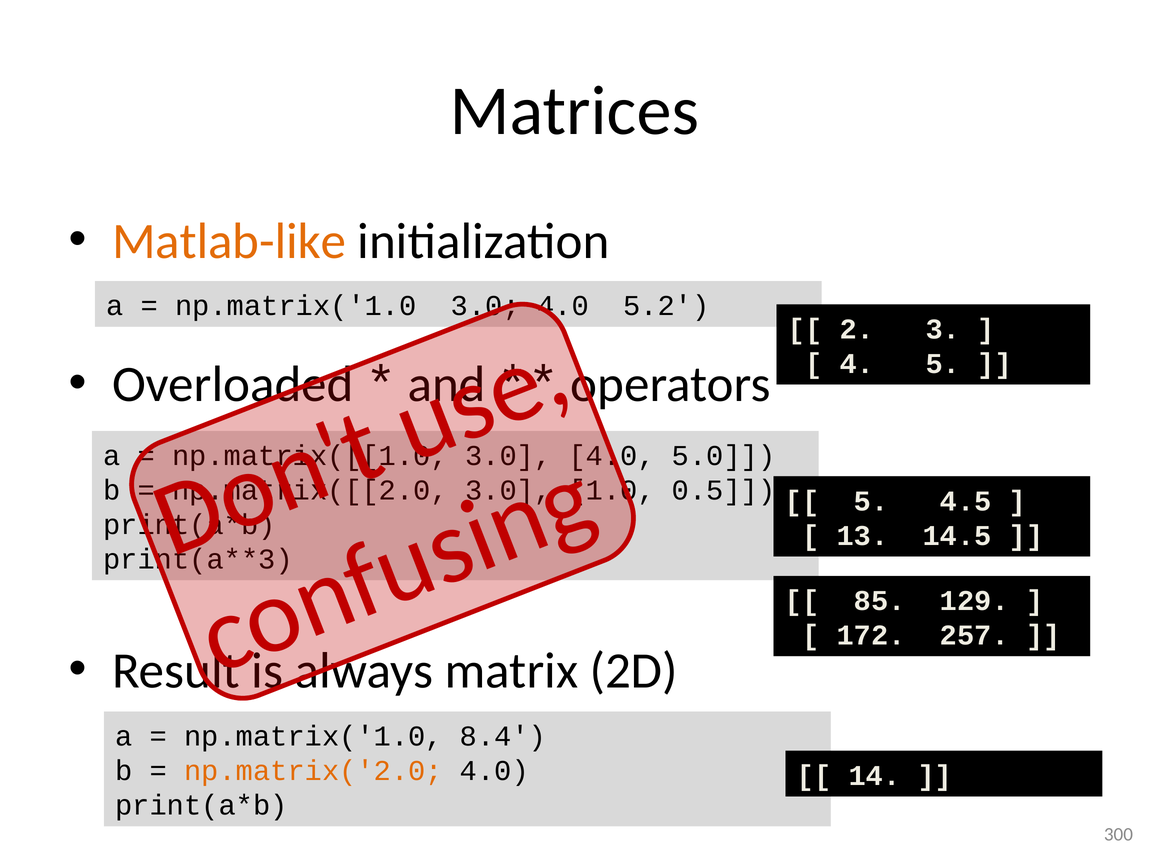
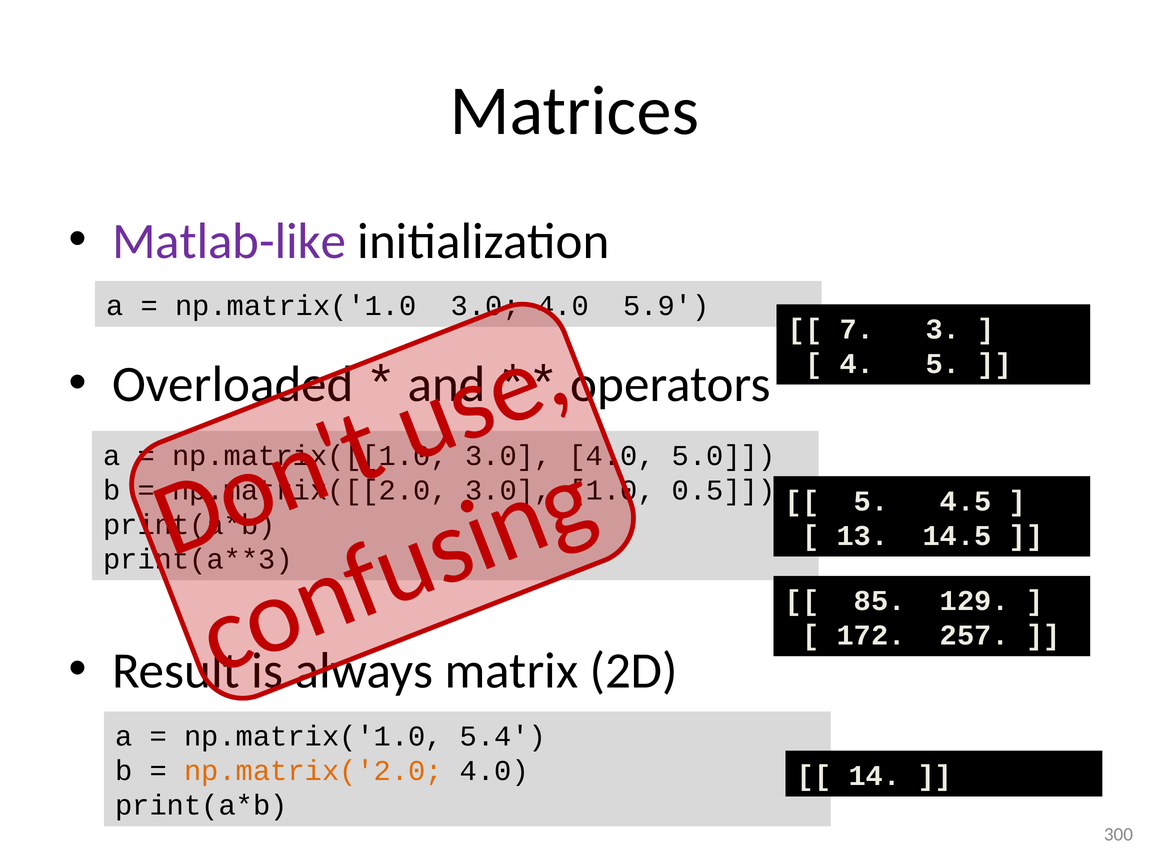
Matlab-like colour: orange -> purple (229, 241)
5.2: 5.2 -> 5.9 (666, 306)
2: 2 -> 7 (857, 329)
8.4: 8.4 -> 5.4 (503, 736)
